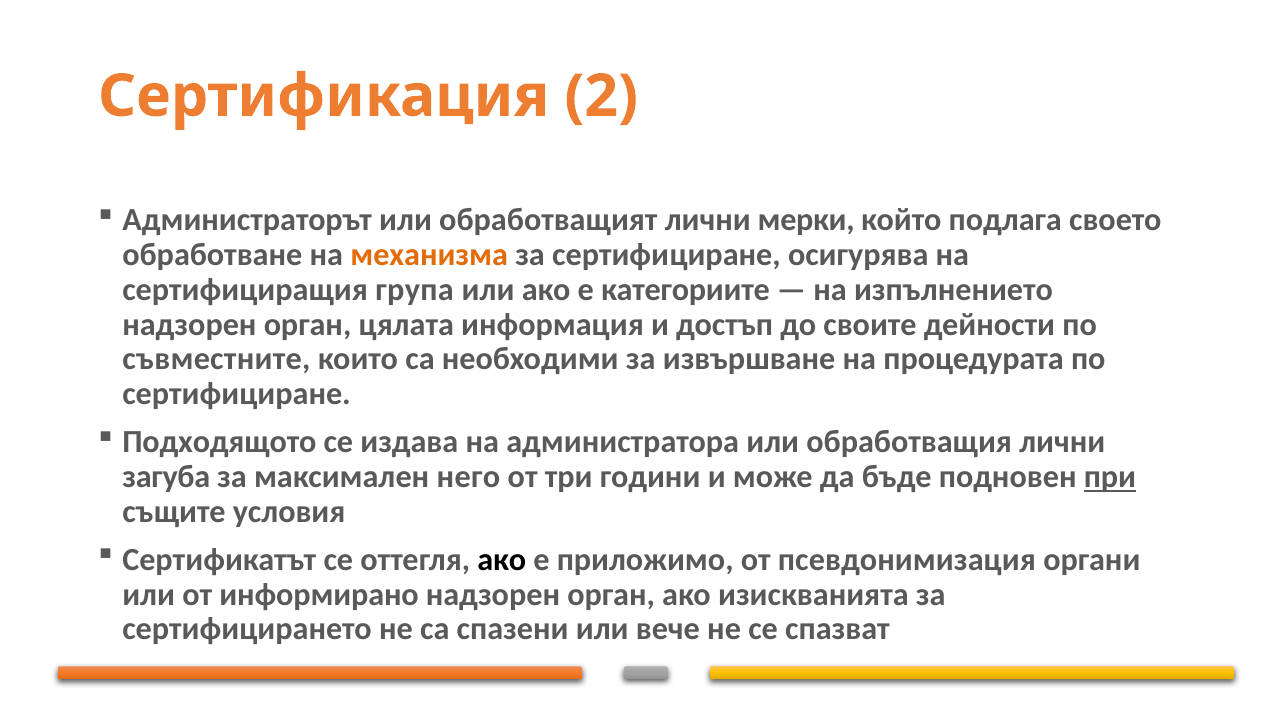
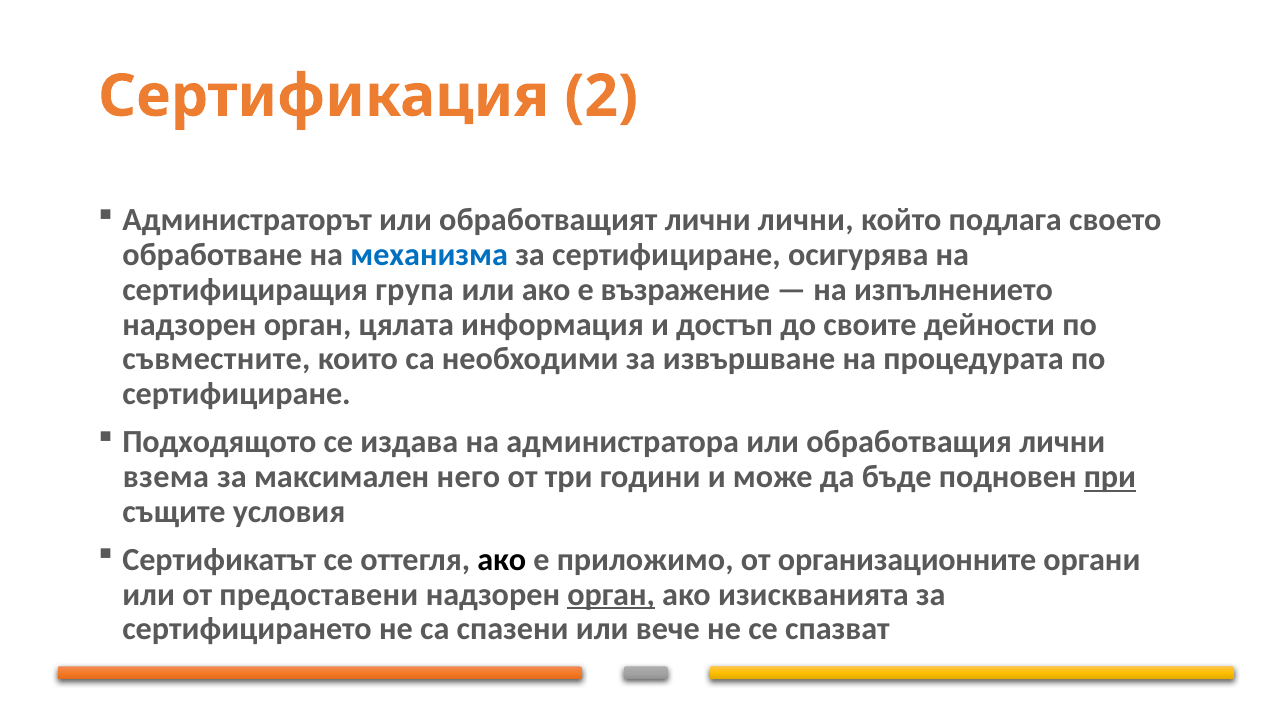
лични мерки: мерки -> лични (806, 220)
механизма colour: orange -> blue (429, 255)
категориите: категориите -> възражение (685, 290)
загуба: загуба -> взема (166, 477)
псевдонимизация: псевдонимизация -> организационните (907, 560)
информирано: информирано -> предоставени (319, 595)
орган underline: none -> present (611, 595)
